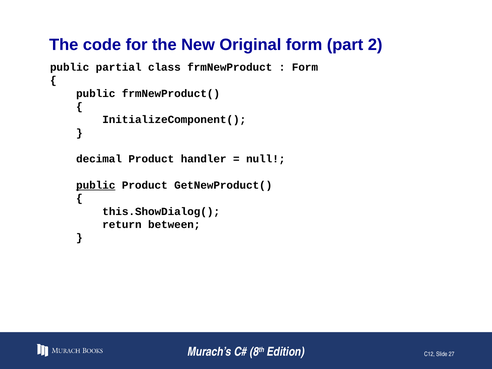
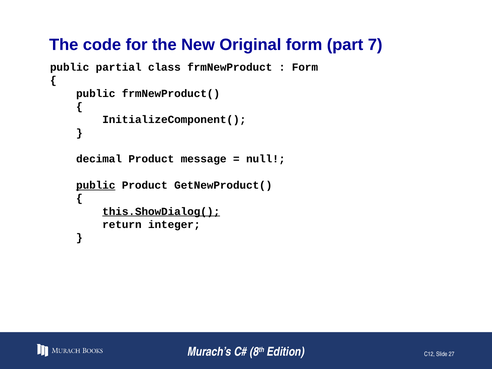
2: 2 -> 7 (375, 45)
handler: handler -> message (204, 159)
this.ShowDialog( underline: none -> present (161, 211)
between: between -> integer (174, 225)
